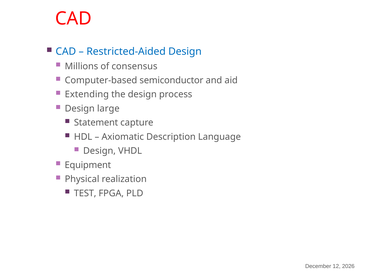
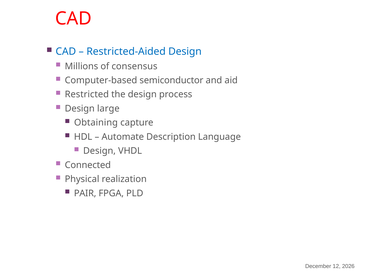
Extending: Extending -> Restricted (87, 94)
Statement: Statement -> Obtaining (96, 122)
Axiomatic: Axiomatic -> Automate (123, 136)
Equipment: Equipment -> Connected (88, 165)
TEST: TEST -> PAIR (85, 193)
